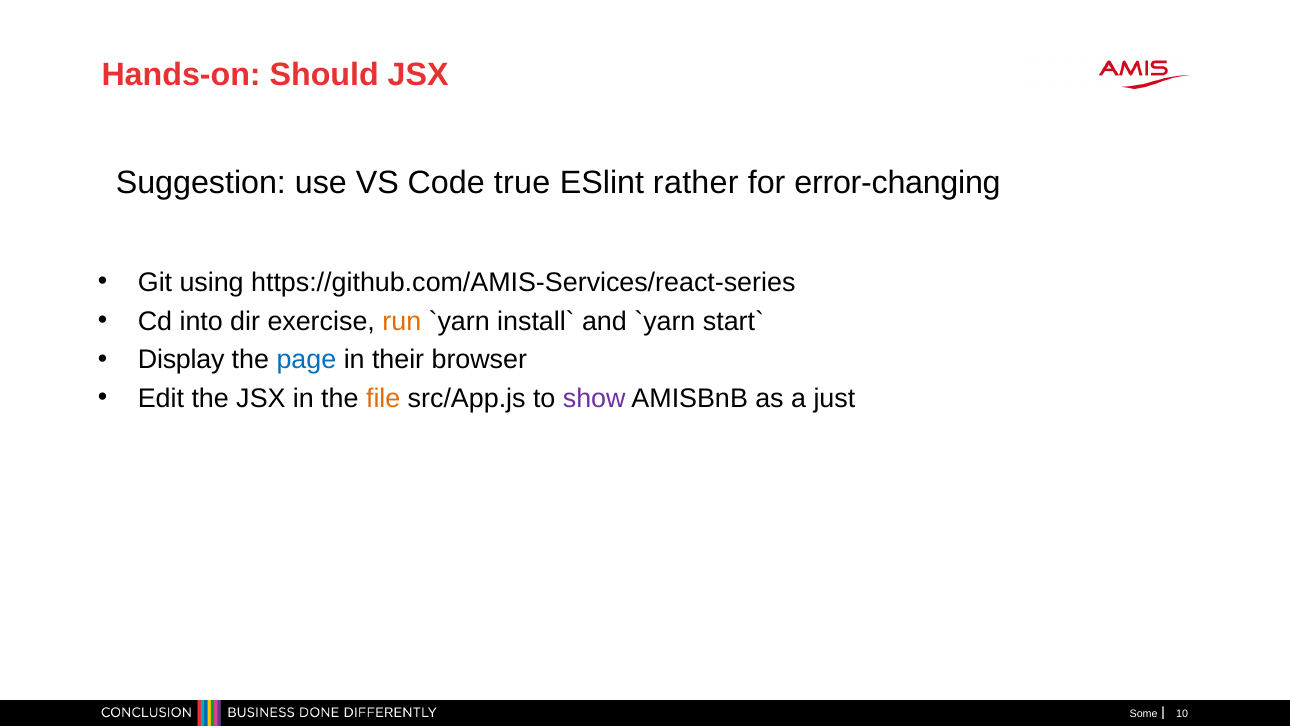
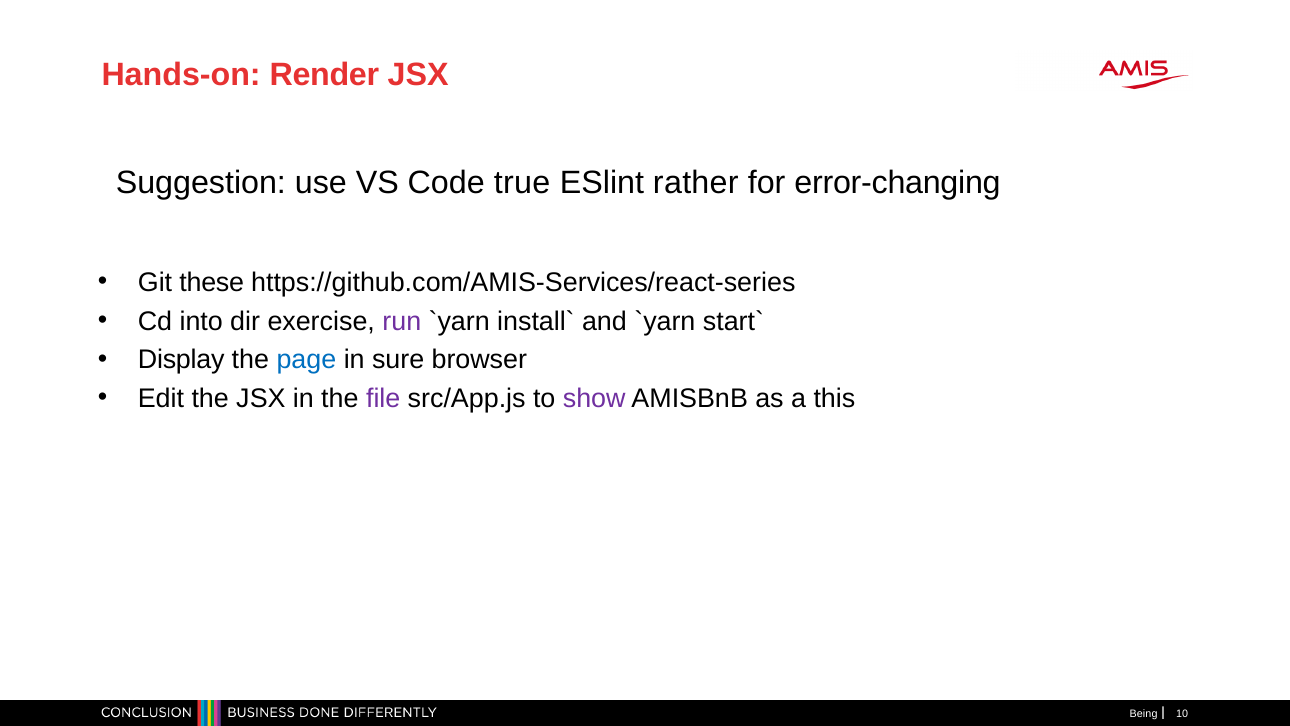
Should: Should -> Render (324, 75)
using: using -> these (212, 282)
run colour: orange -> purple (402, 321)
their: their -> sure (398, 360)
file colour: orange -> purple (383, 399)
just: just -> this (834, 399)
Some: Some -> Being (1144, 713)
